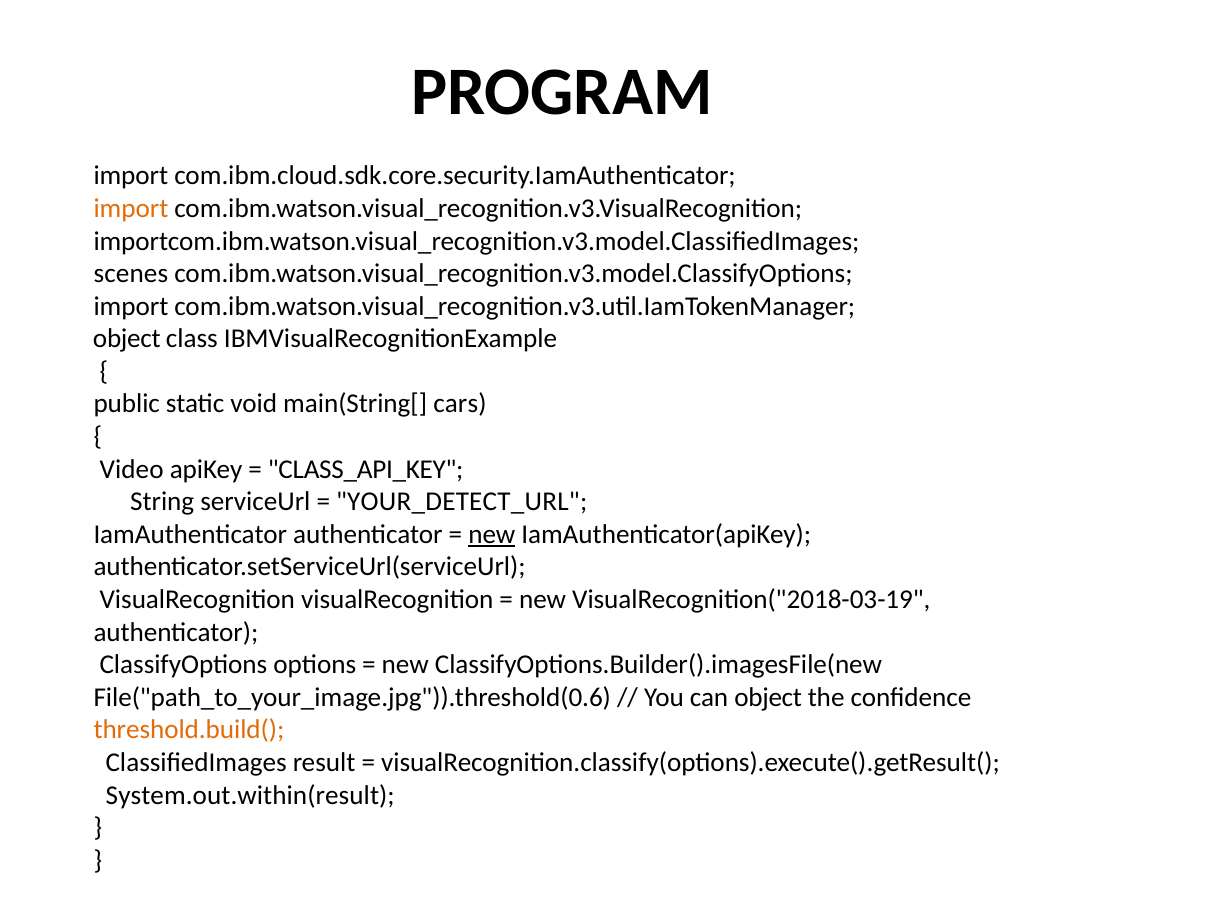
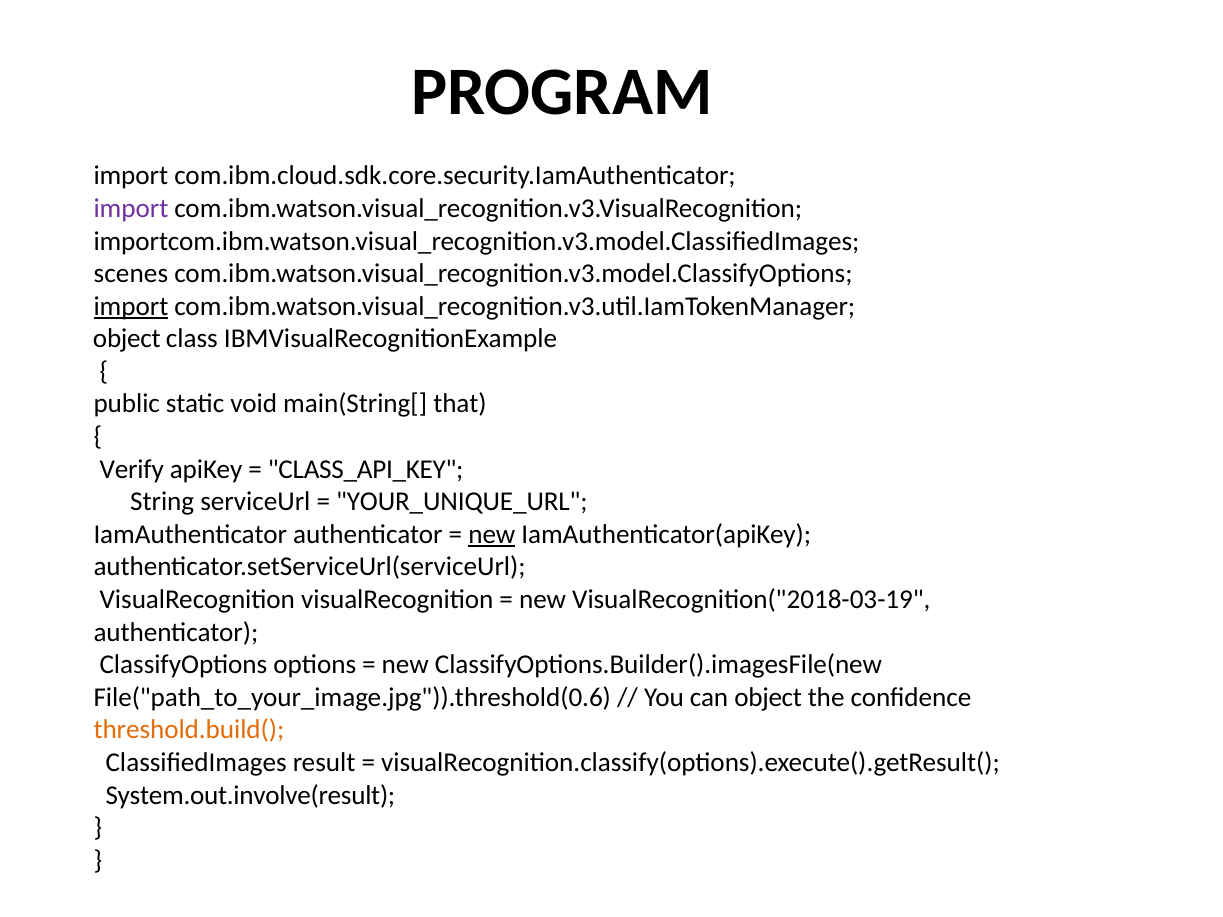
import colour: orange -> purple (131, 209)
import underline: none -> present (131, 306)
cars: cars -> that (460, 404)
Video: Video -> Verify (132, 469)
YOUR_DETECT_URL: YOUR_DETECT_URL -> YOUR_UNIQUE_URL (462, 502)
System.out.within(result: System.out.within(result -> System.out.involve(result (250, 795)
